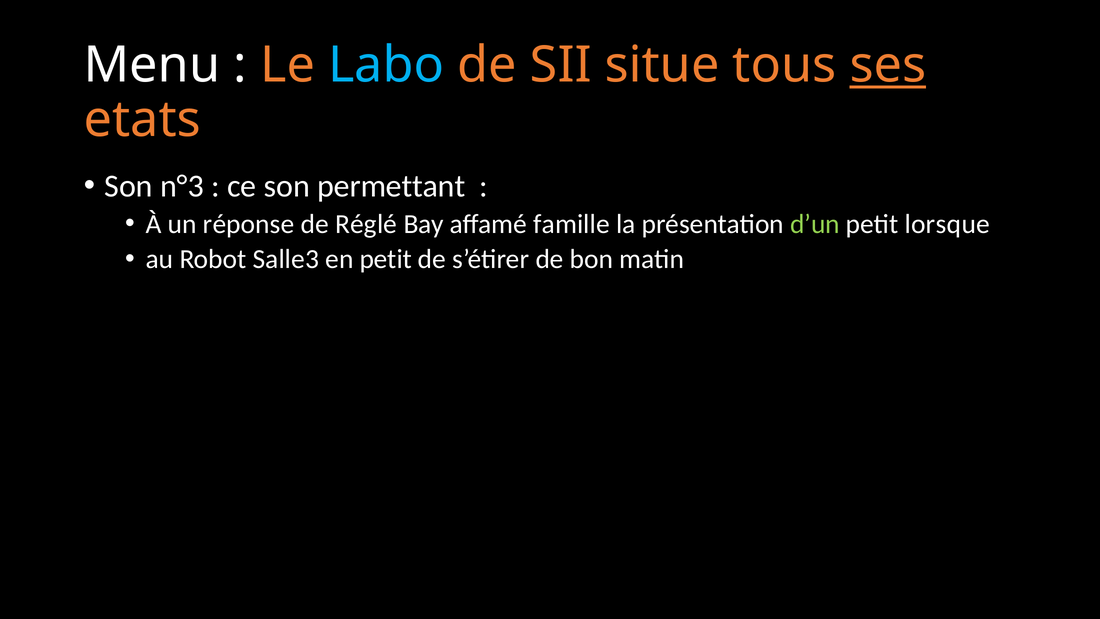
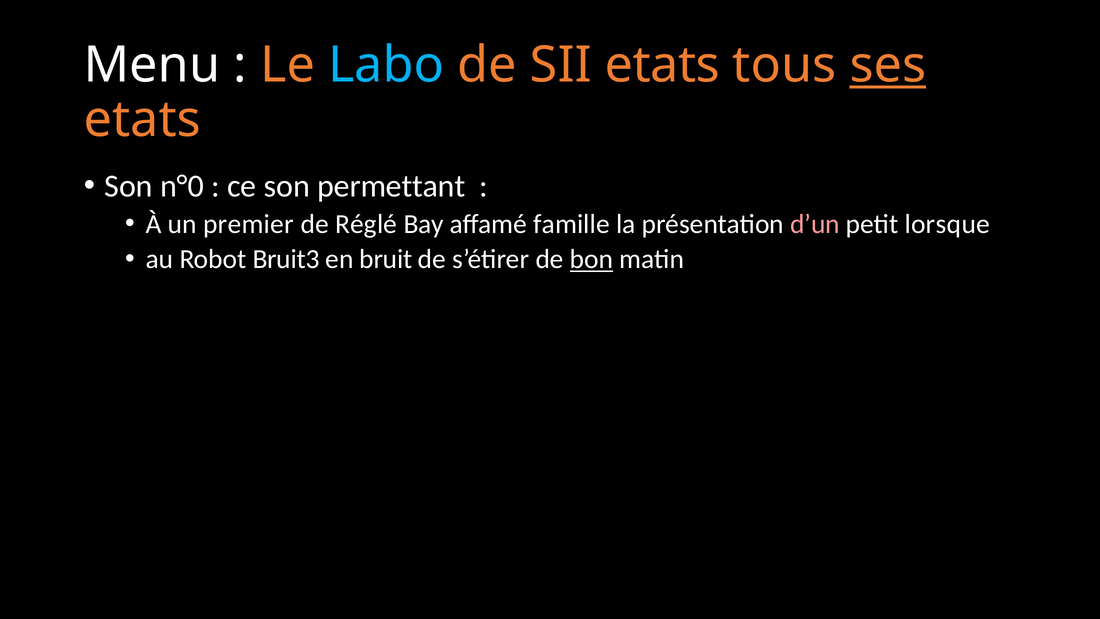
SII situe: situe -> etats (662, 65)
n°3: n°3 -> n°0 (182, 186)
réponse: réponse -> premier (249, 224)
d’un colour: light green -> pink (815, 224)
Salle3: Salle3 -> Bruit3 (286, 259)
en petit: petit -> bruit (386, 259)
bon underline: none -> present (592, 259)
